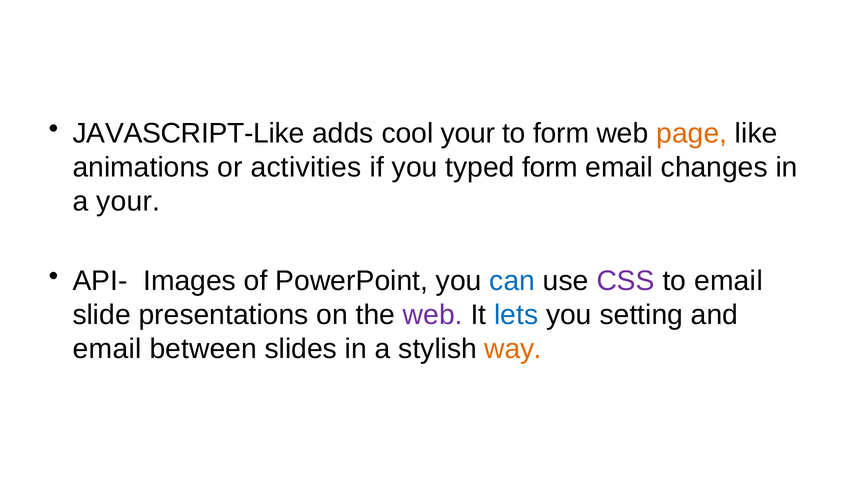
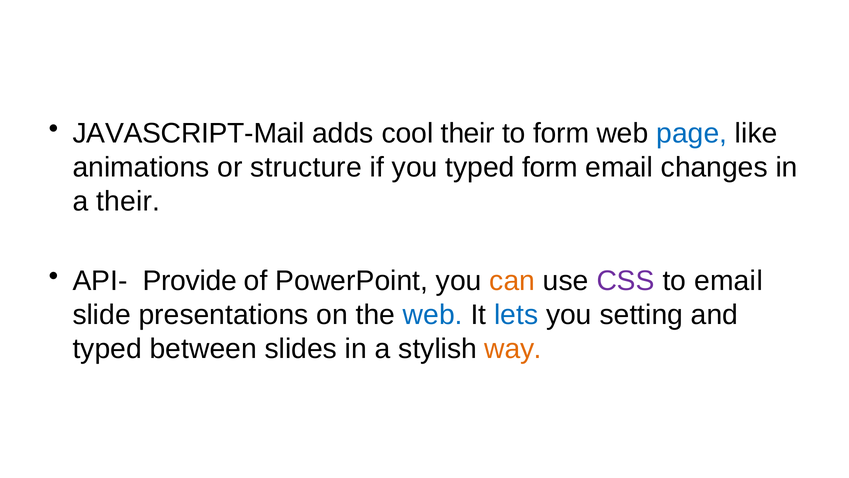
JAVASCRIPT-Like: JAVASCRIPT-Like -> JAVASCRIPT-Mail (189, 134)
cool your: your -> their (468, 134)
page colour: orange -> blue (692, 134)
activities: activities -> structure (306, 167)
a your: your -> their (128, 201)
Images: Images -> Provide (190, 281)
can colour: blue -> orange (512, 281)
web colour: purple -> blue (433, 315)
email: email -> typed (107, 349)
